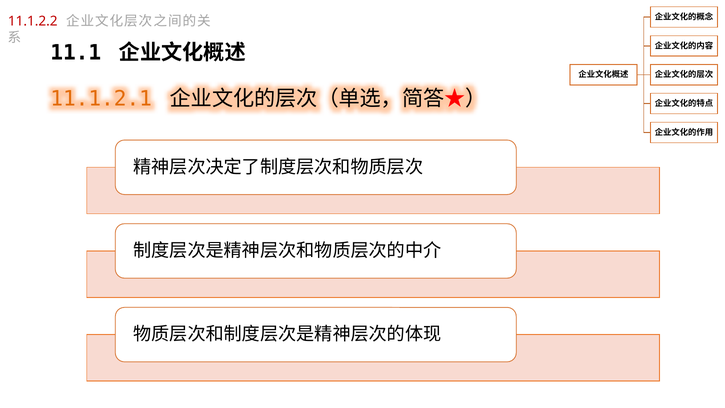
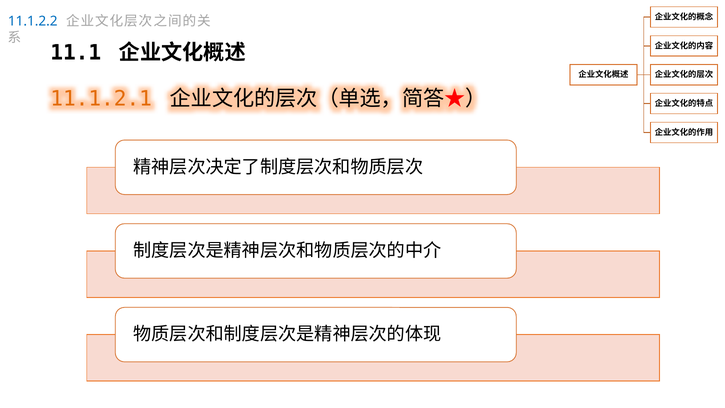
11.1.2.2 colour: red -> blue (33, 21)
